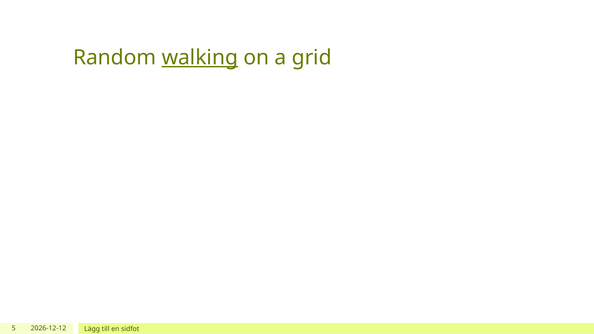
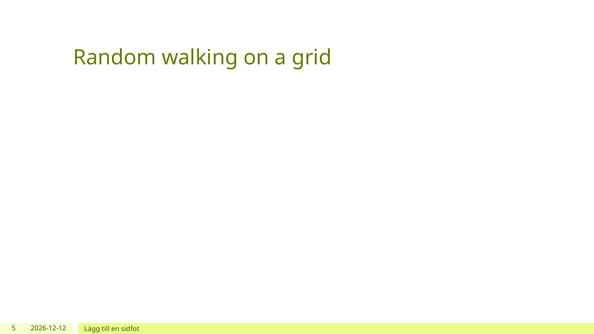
walking underline: present -> none (200, 58)
